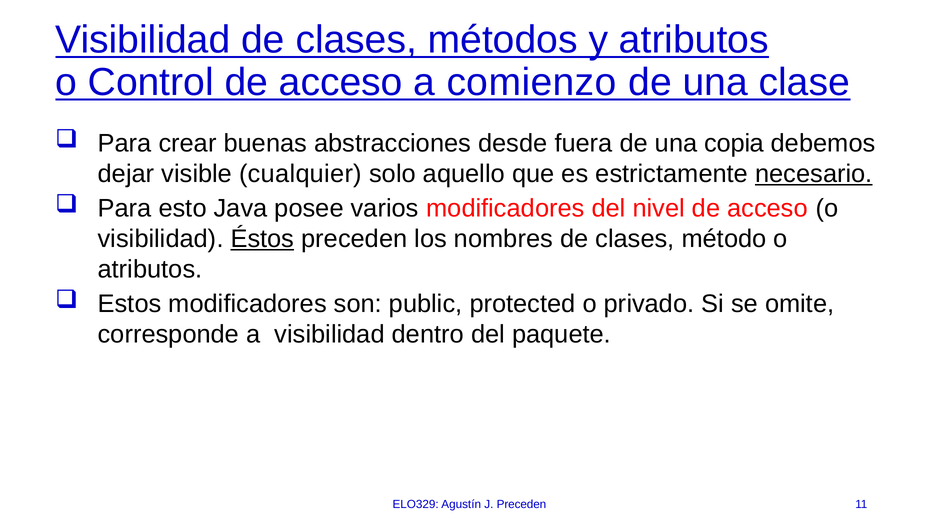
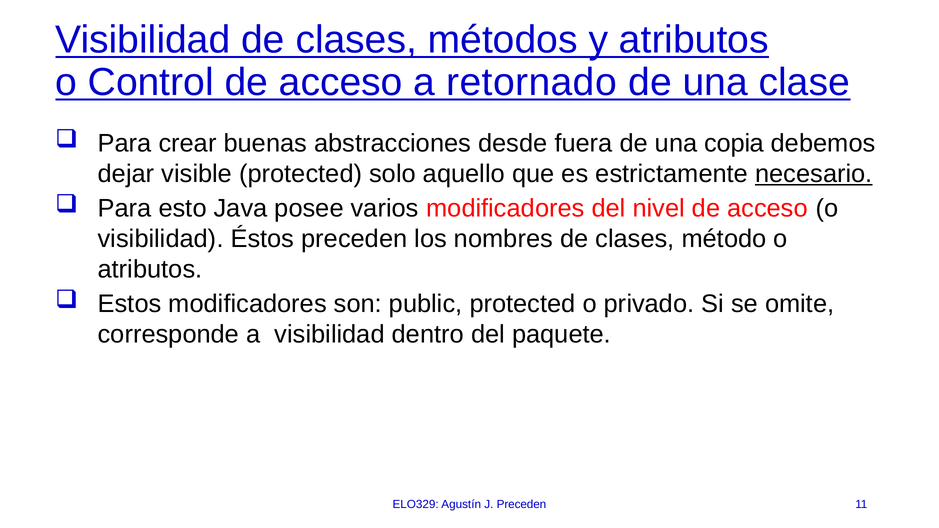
comienzo: comienzo -> retornado (532, 82)
visible cualquier: cualquier -> protected (301, 174)
Éstos underline: present -> none (262, 239)
